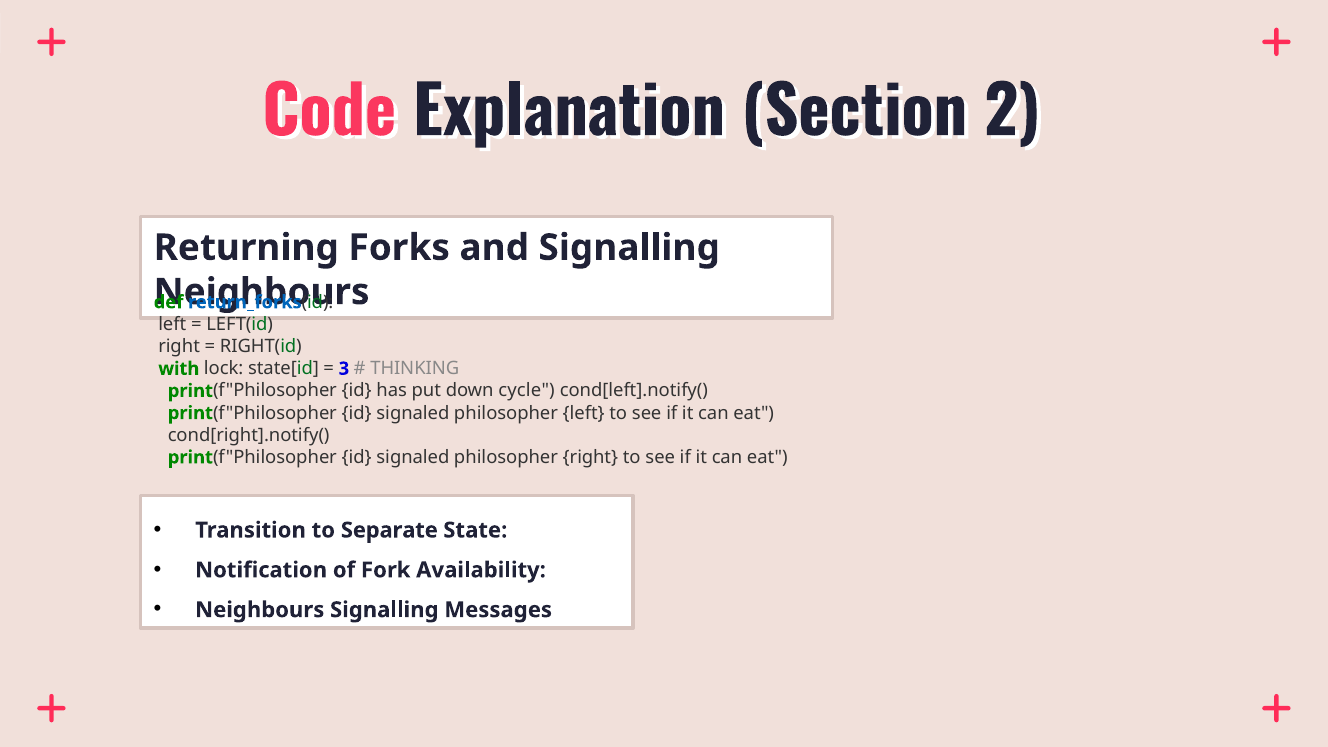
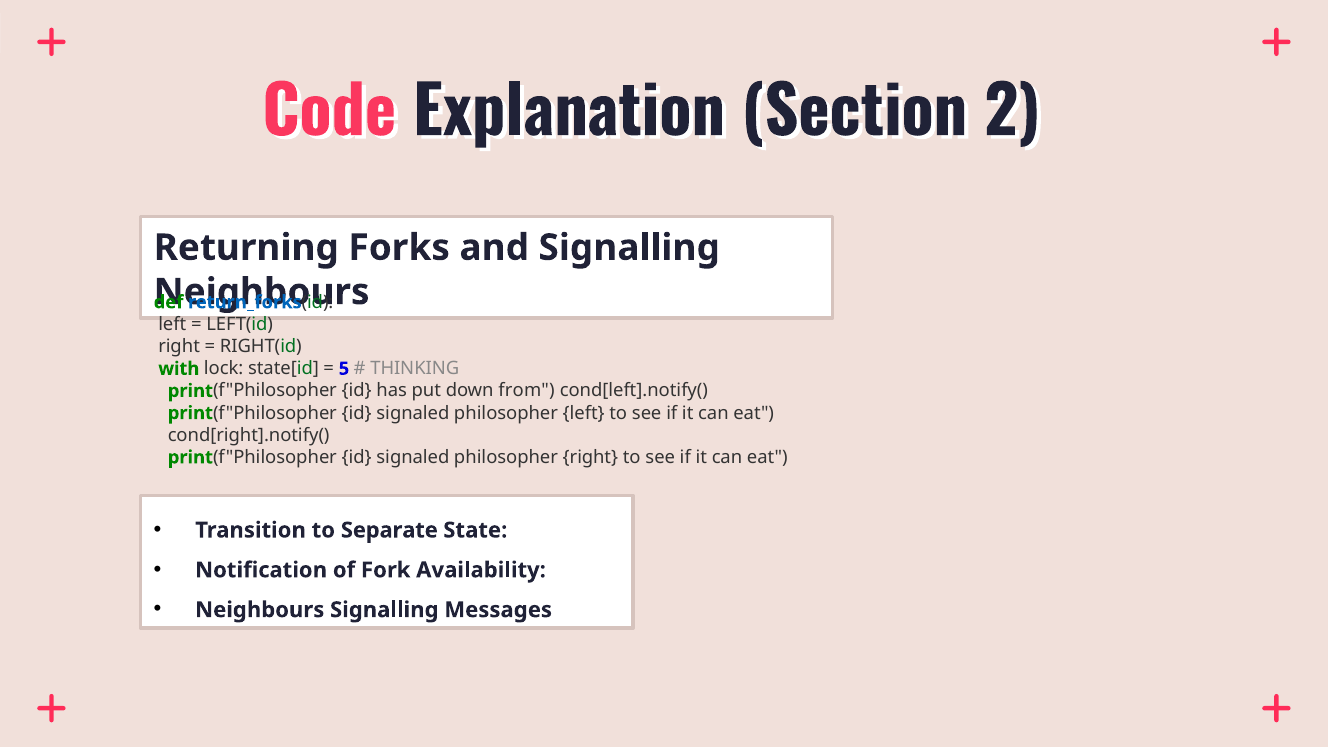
3: 3 -> 5 (344, 369)
cycle: cycle -> from (527, 391)
